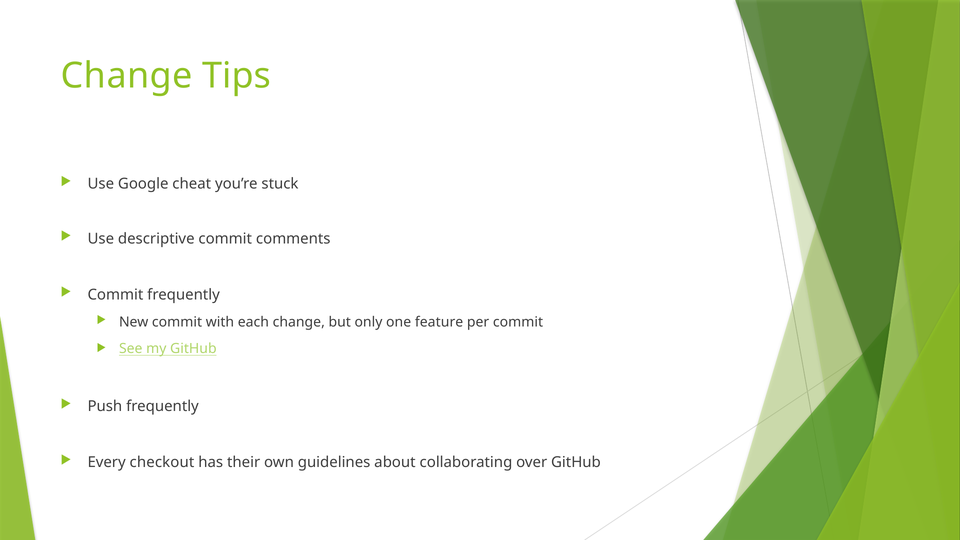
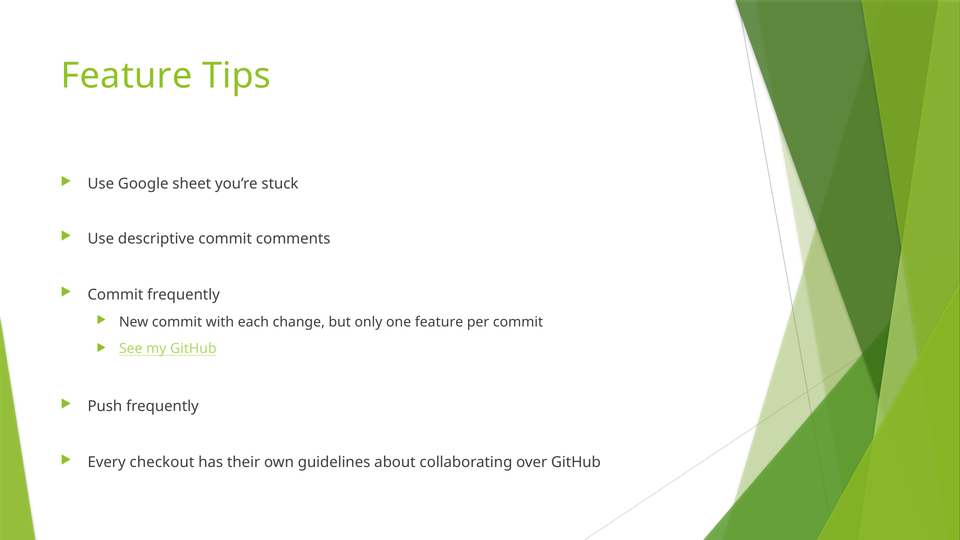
Change: Change -> Feature (127, 76)
cheat: cheat -> sheet (192, 184)
